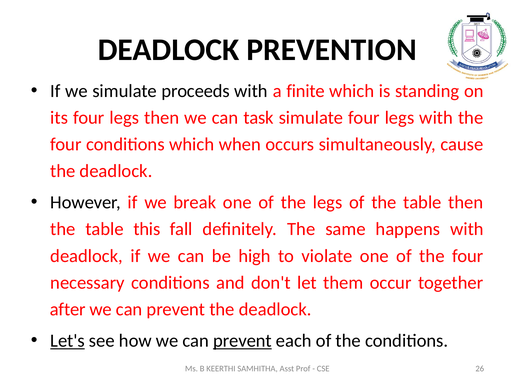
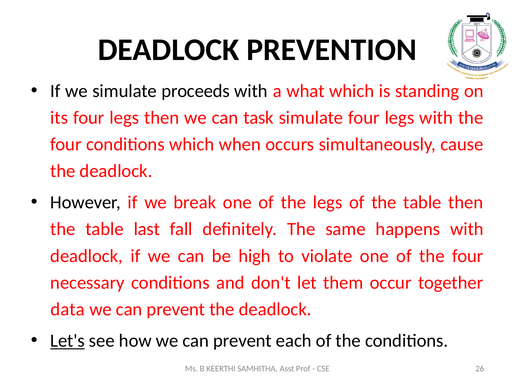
finite: finite -> what (305, 91)
this: this -> last (147, 229)
after: after -> data (68, 310)
prevent underline: present -> none (242, 341)
